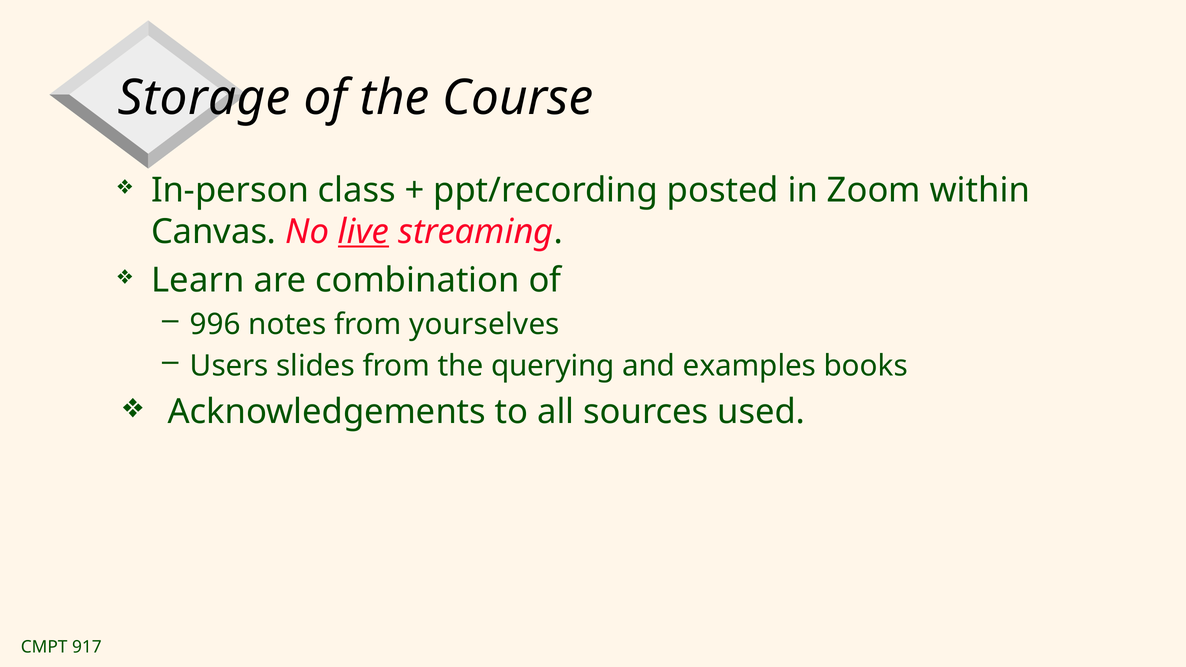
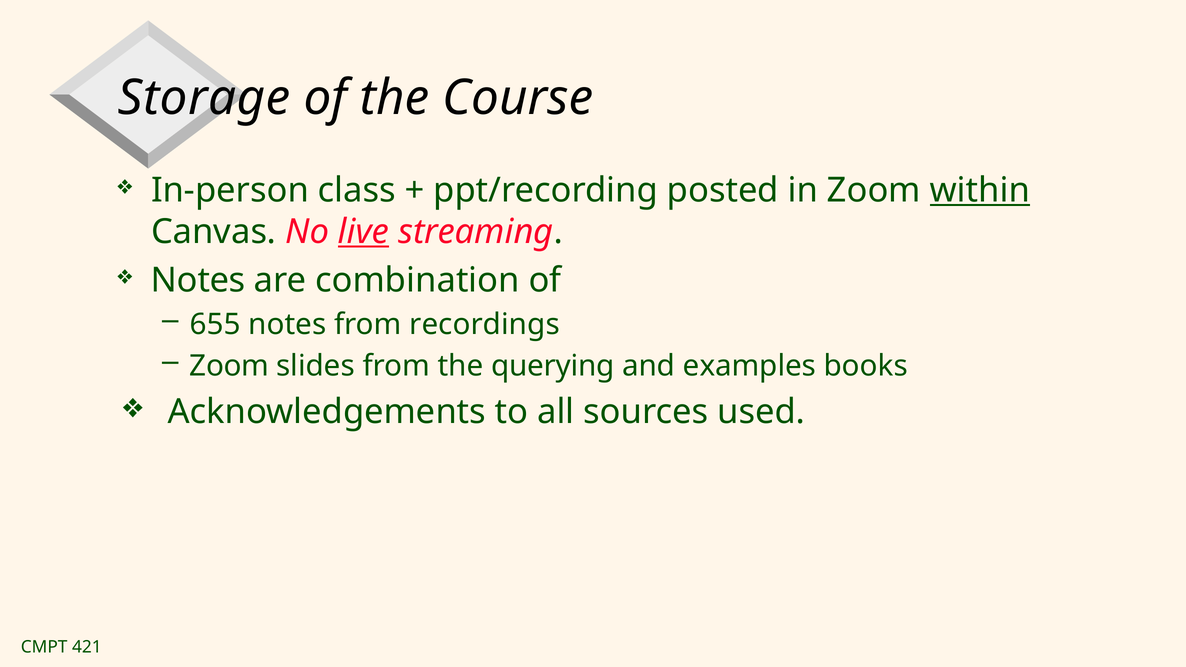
within underline: none -> present (980, 190)
Learn: Learn -> Notes (198, 280)
996: 996 -> 655 (215, 324)
yourselves: yourselves -> recordings (485, 324)
Users: Users -> Zoom (229, 366)
917: 917 -> 421 (87, 647)
